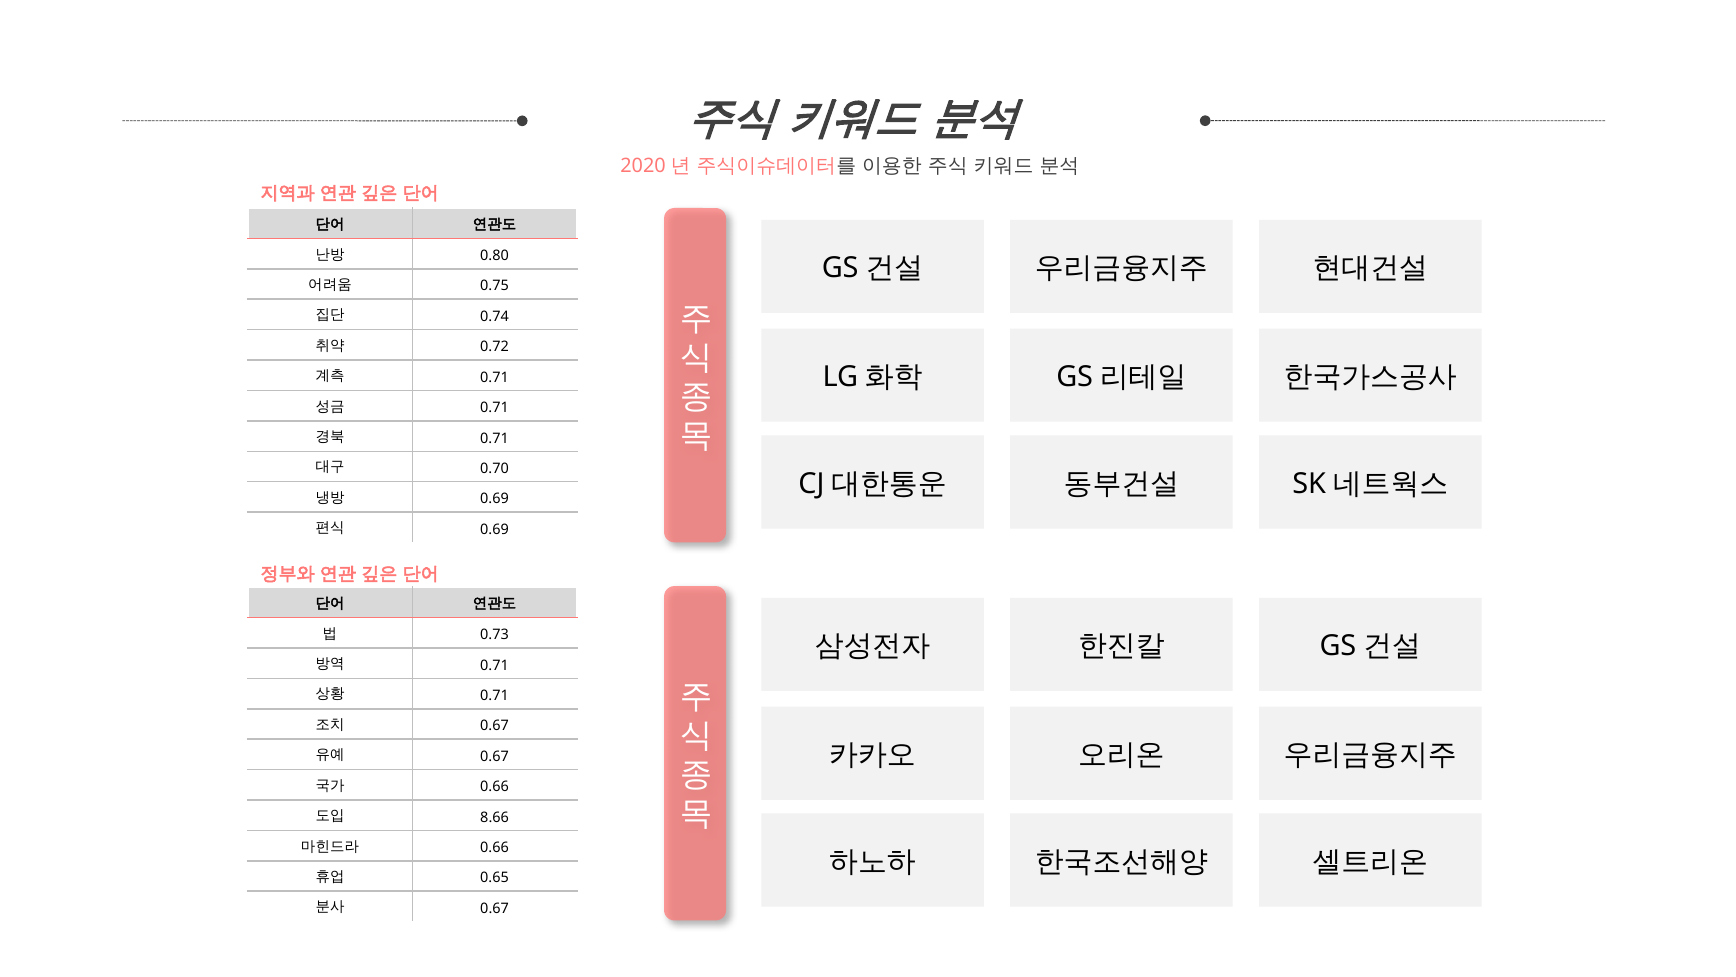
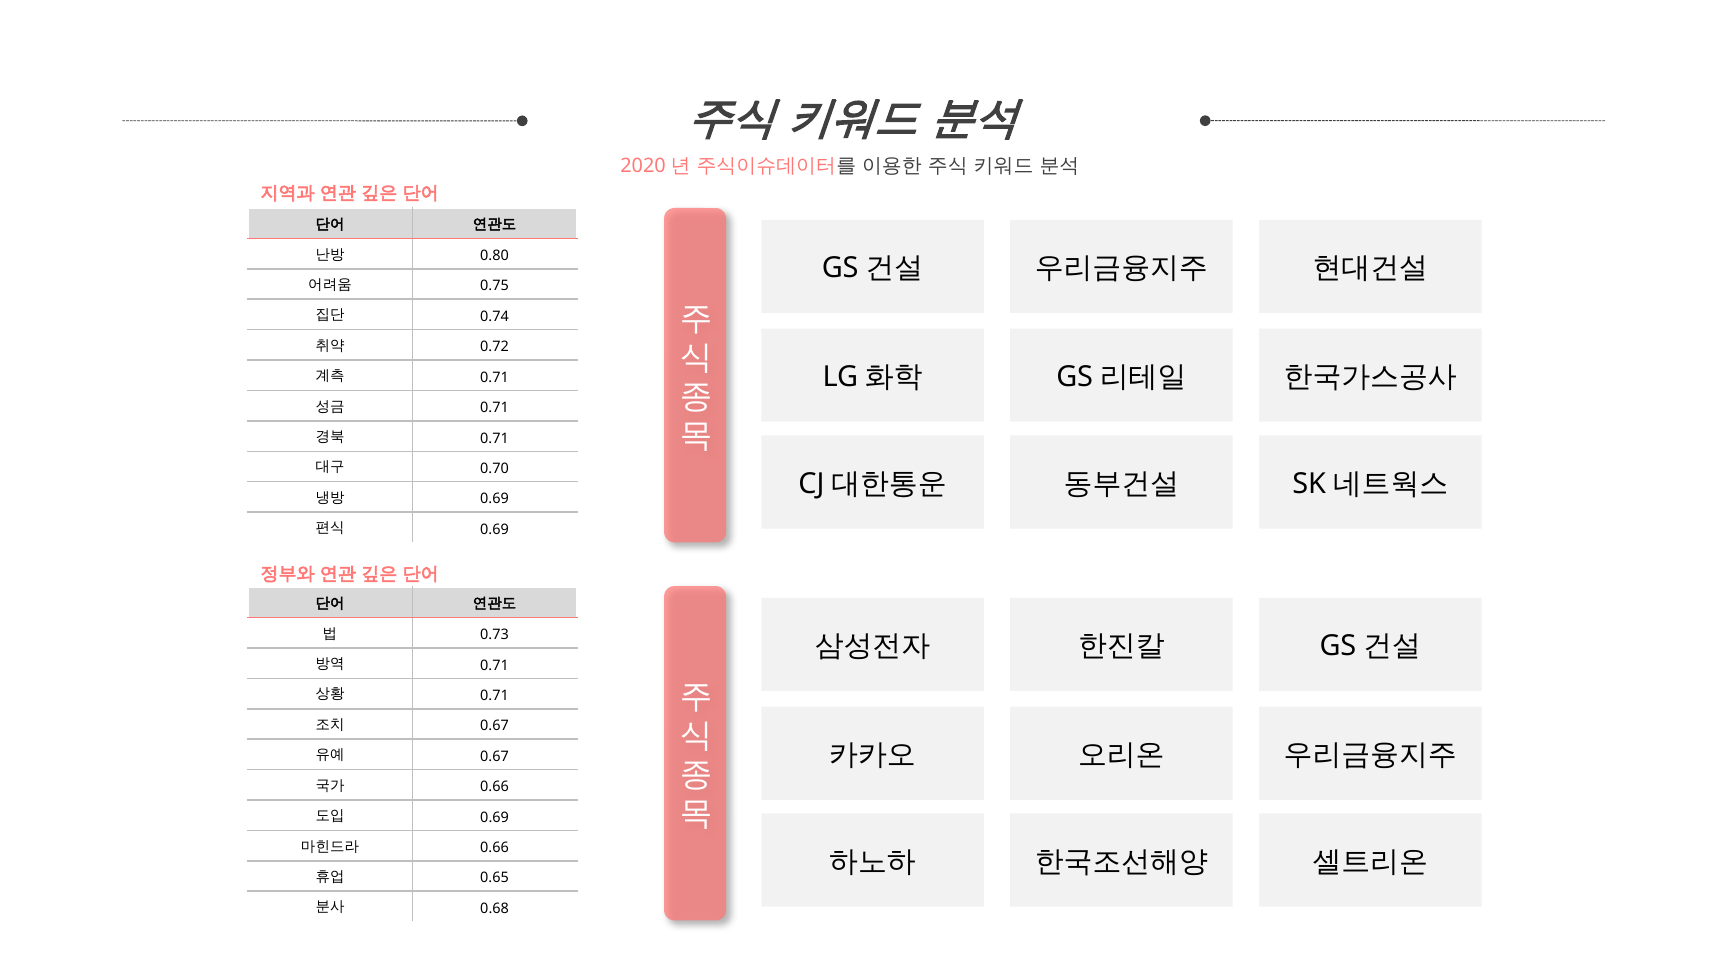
8.66: 8.66 -> 0.69 (495, 817)
0.67: 0.67 -> 0.68 (495, 908)
